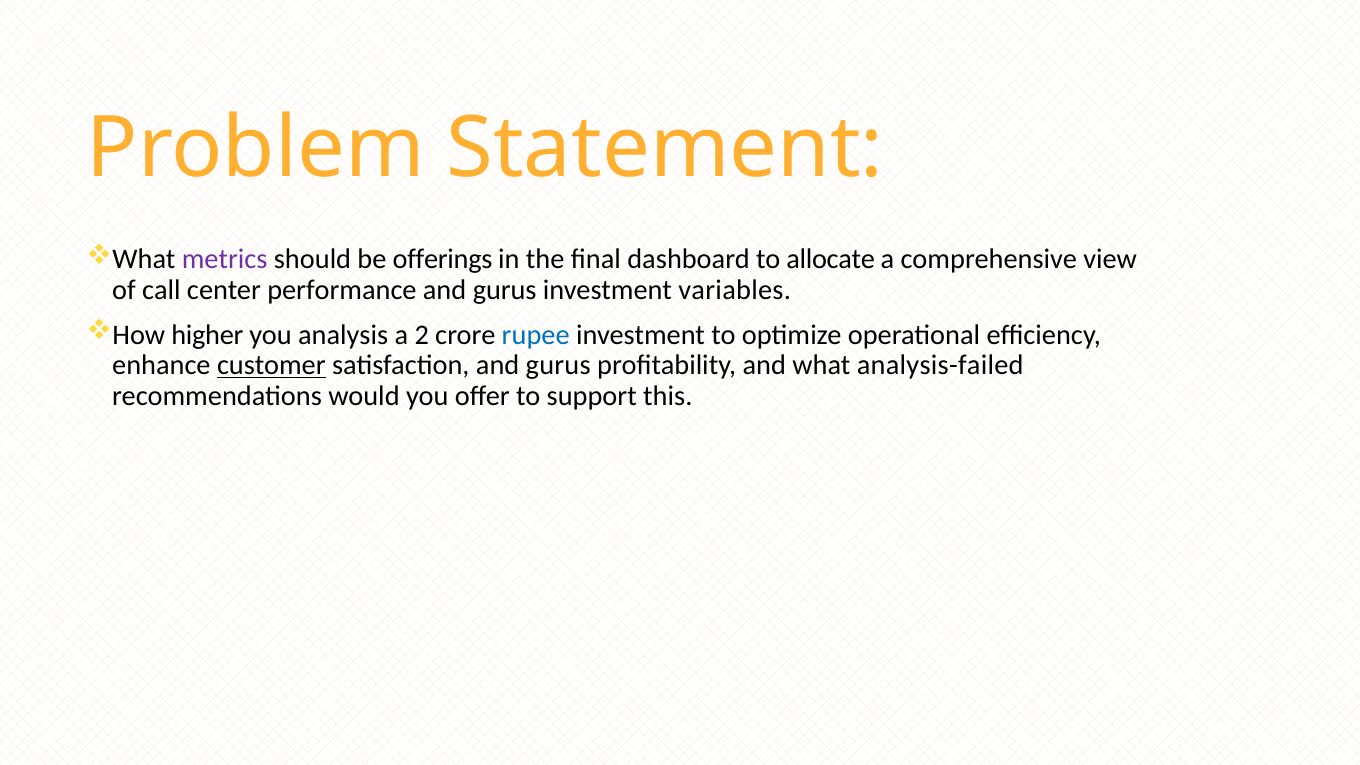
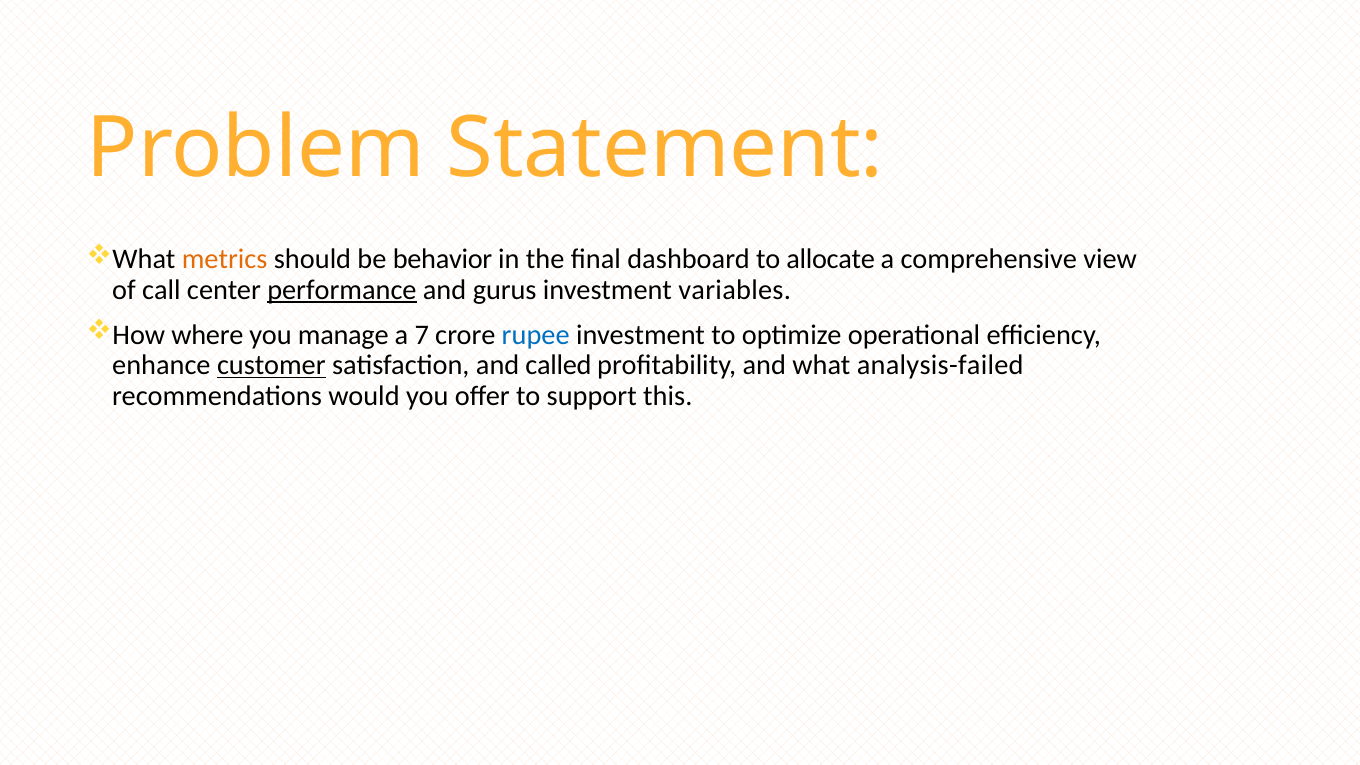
metrics colour: purple -> orange (225, 259)
offerings: offerings -> behavior (443, 259)
performance underline: none -> present (342, 290)
higher: higher -> where (207, 335)
analysis: analysis -> manage (343, 335)
2: 2 -> 7 (422, 335)
satisfaction and gurus: gurus -> called (558, 365)
